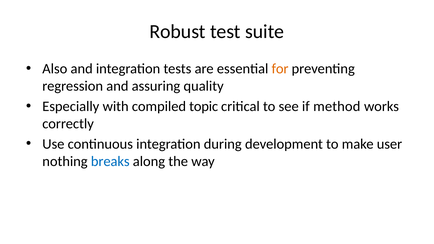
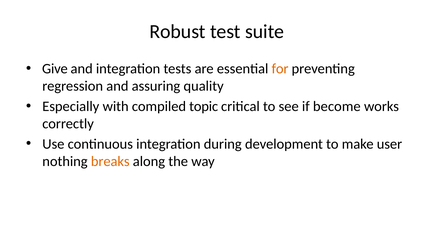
Also: Also -> Give (55, 69)
method: method -> become (337, 106)
breaks colour: blue -> orange (110, 161)
